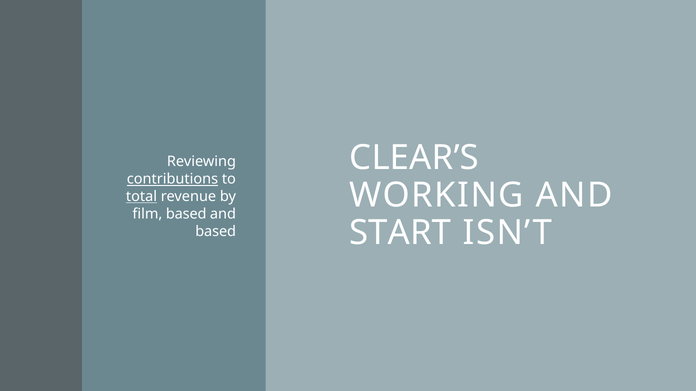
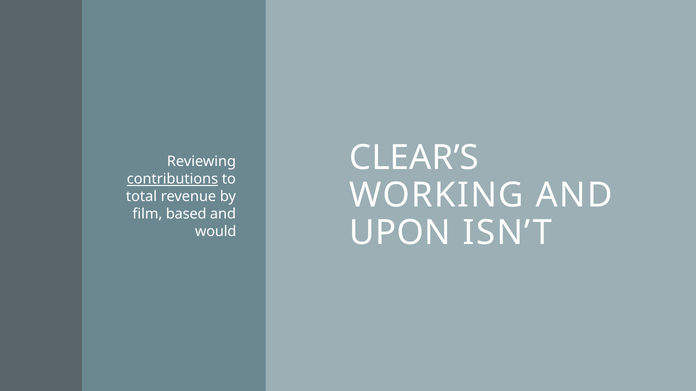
total underline: present -> none (142, 197)
START: START -> UPON (400, 233)
based: based -> would (216, 232)
